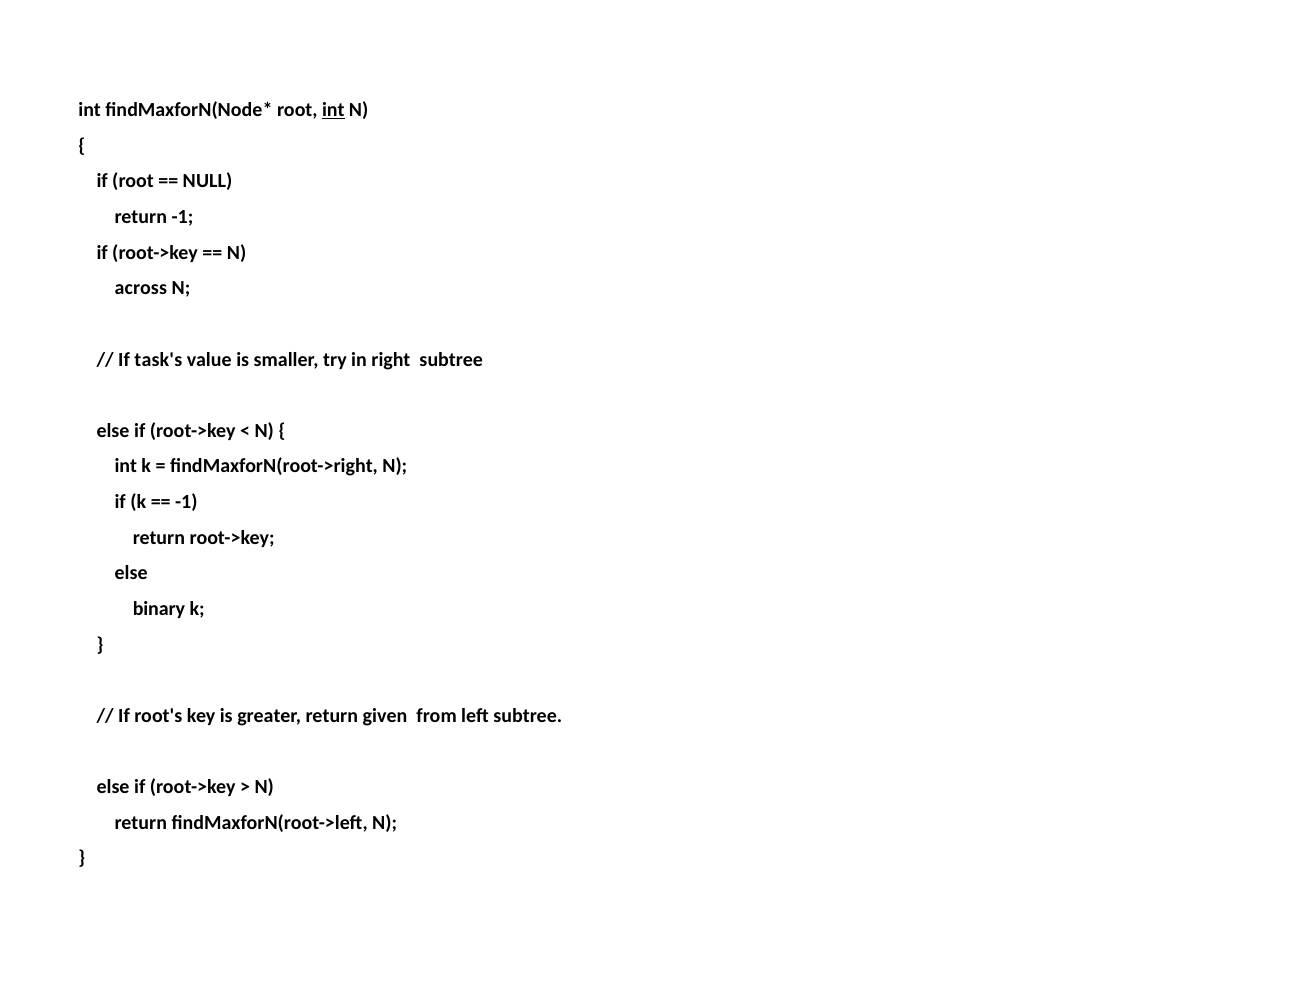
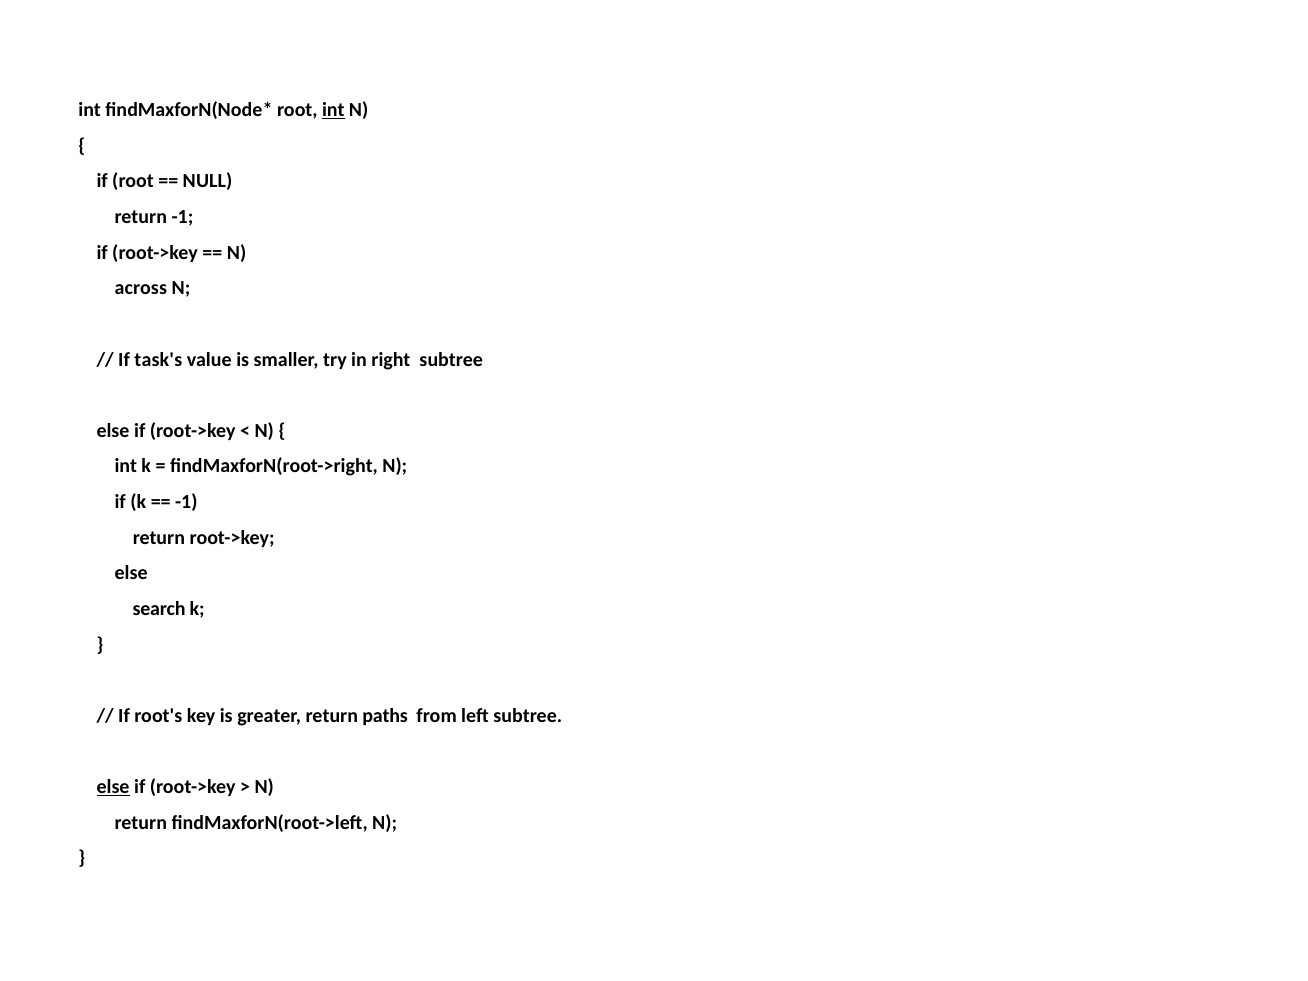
binary: binary -> search (159, 609)
given: given -> paths (385, 716)
else underline: none -> present (113, 787)
